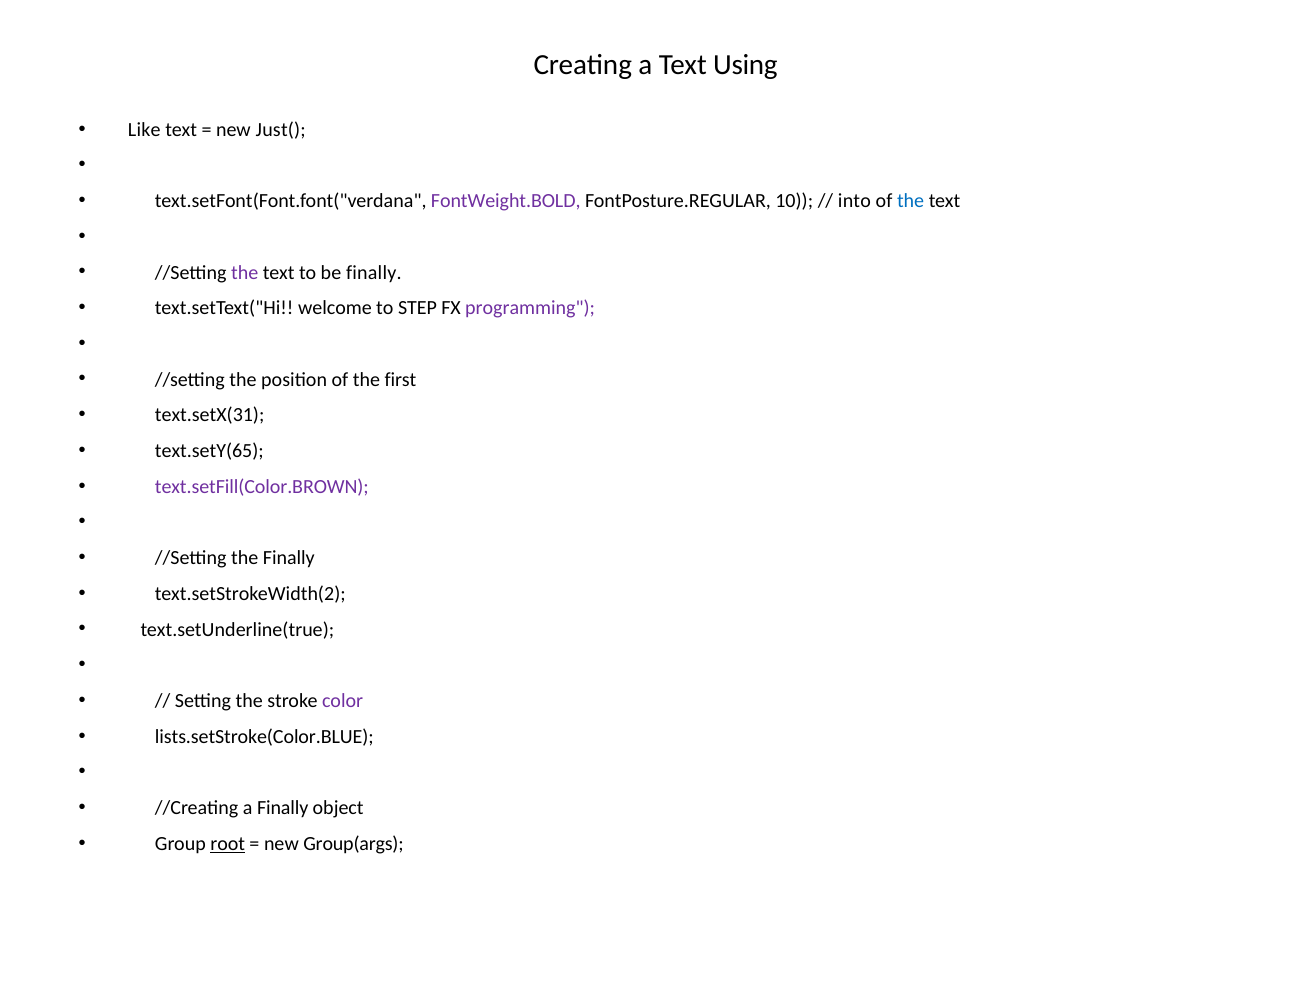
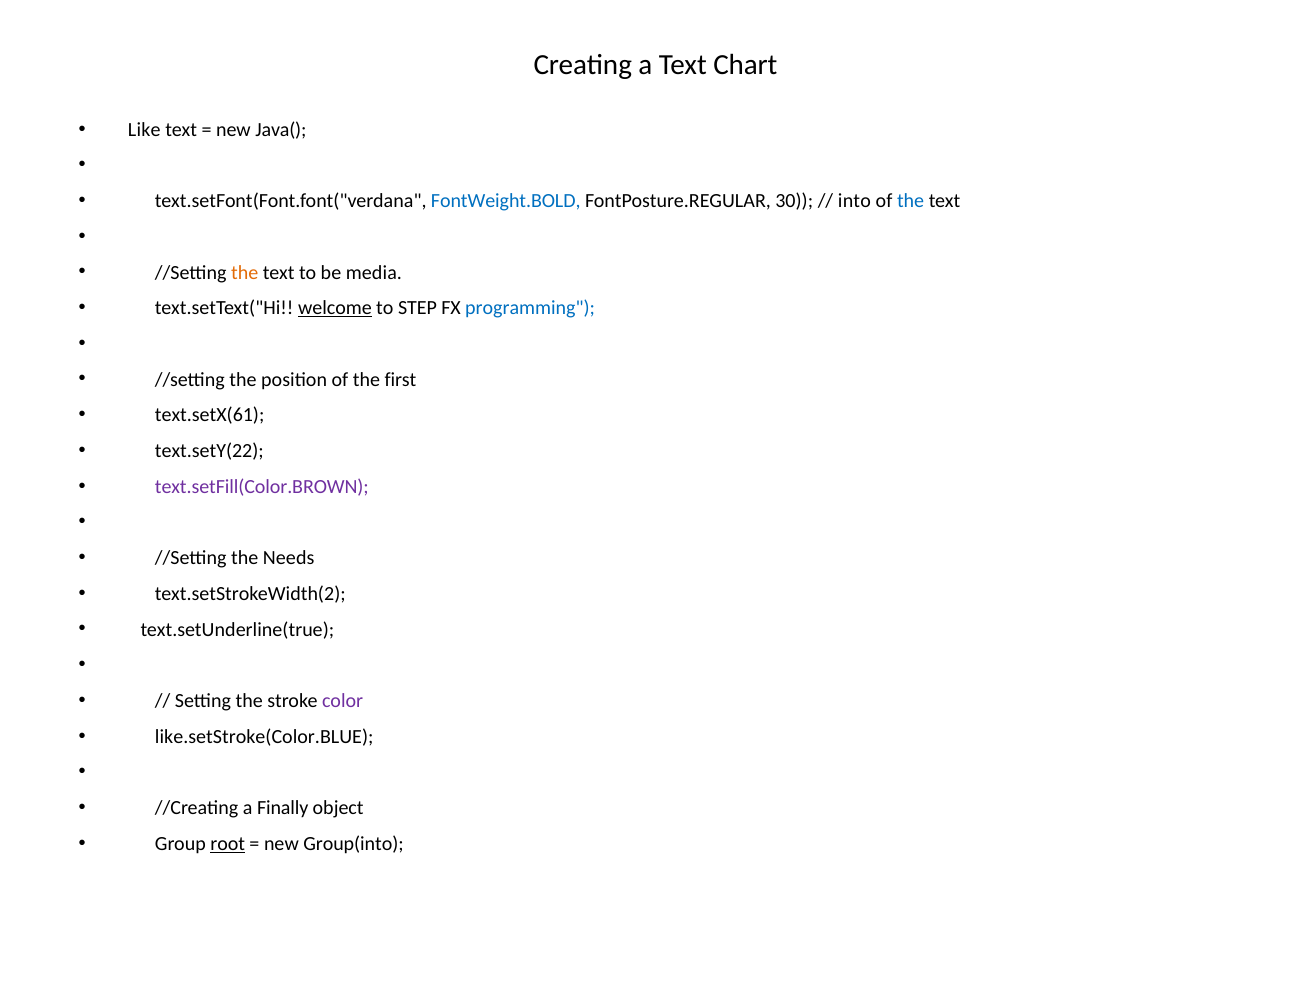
Using: Using -> Chart (745, 65)
Just(: Just( -> Java( (281, 130)
FontWeight.BOLD colour: purple -> blue (506, 201)
10: 10 -> 30 (794, 201)
the colour: purple -> orange (245, 272)
be finally: finally -> media (374, 272)
welcome underline: none -> present (335, 308)
programming colour: purple -> blue (530, 308)
text.setX(31: text.setX(31 -> text.setX(61 (210, 415)
text.setY(65: text.setY(65 -> text.setY(22 (209, 451)
the Finally: Finally -> Needs (289, 558)
lists.setStroke(Color.BLUE: lists.setStroke(Color.BLUE -> like.setStroke(Color.BLUE (264, 737)
Group(args: Group(args -> Group(into (353, 844)
